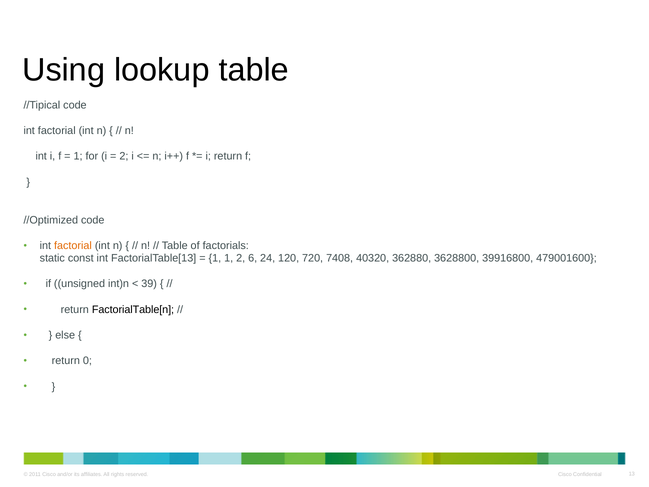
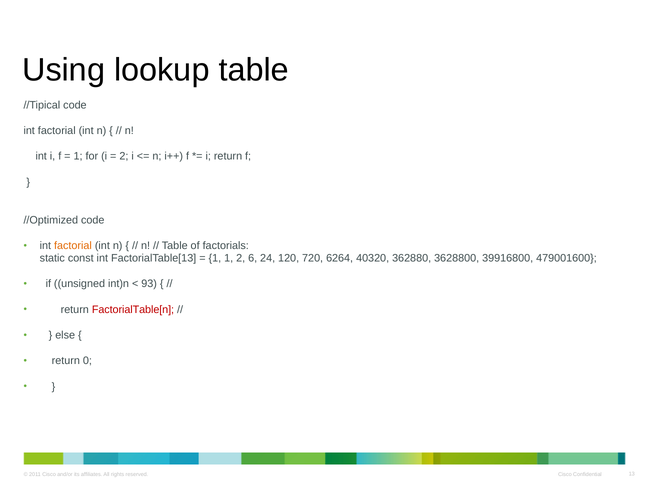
7408: 7408 -> 6264 (340, 258)
39: 39 -> 93 (149, 284)
FactorialTable[n colour: black -> red (133, 309)
